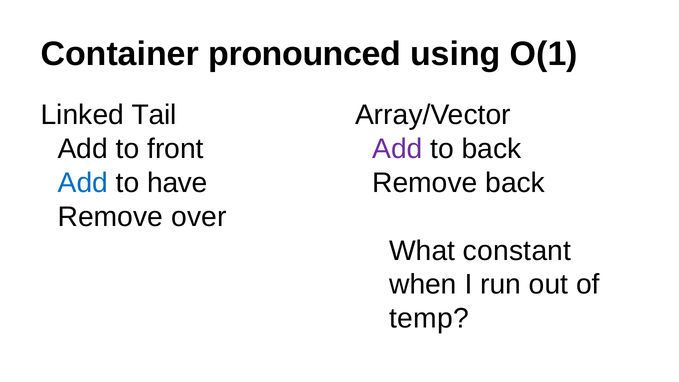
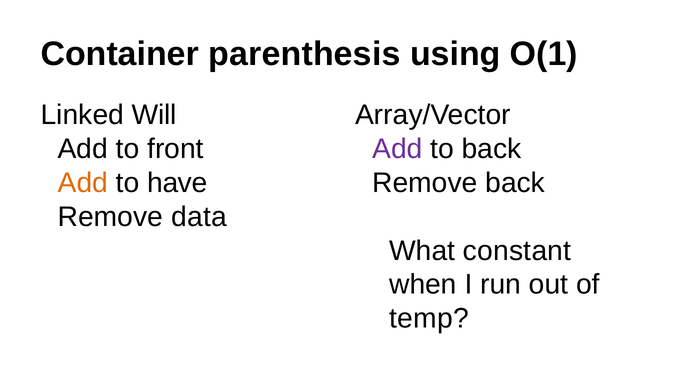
pronounced: pronounced -> parenthesis (304, 54)
Tail: Tail -> Will (154, 115)
Add colour: blue -> orange (83, 183)
over: over -> data (199, 217)
